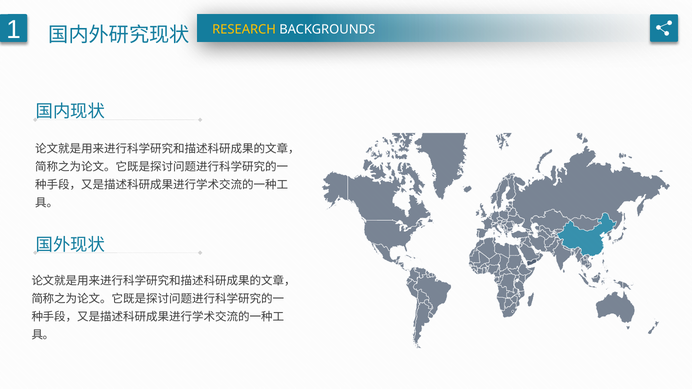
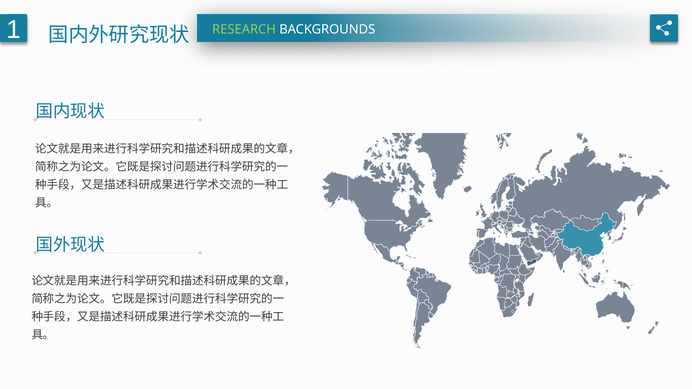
RESEARCH colour: yellow -> light green (244, 30)
